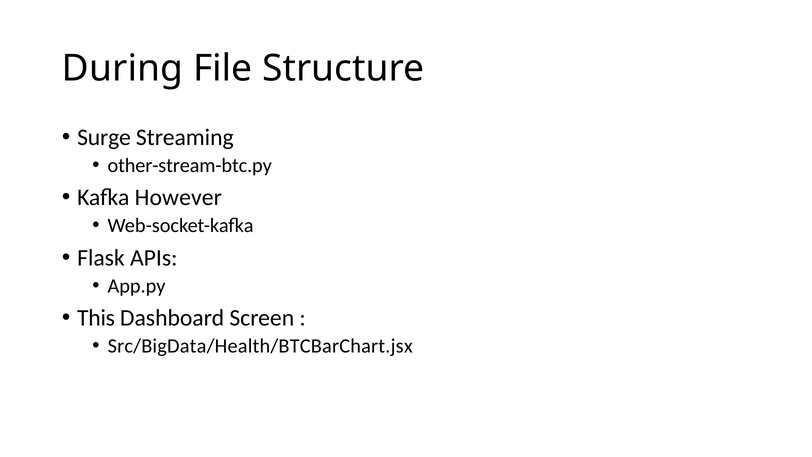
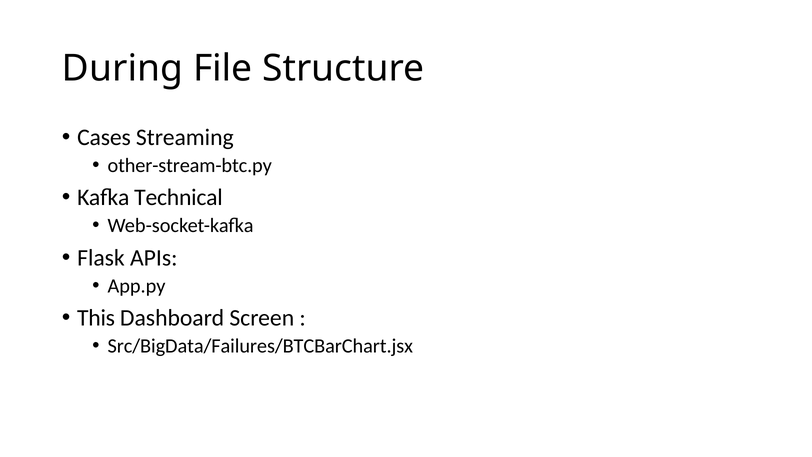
Surge: Surge -> Cases (104, 137)
However: However -> Technical (178, 197)
Src/BigData/Health/BTCBarChart.jsx: Src/BigData/Health/BTCBarChart.jsx -> Src/BigData/Failures/BTCBarChart.jsx (260, 346)
